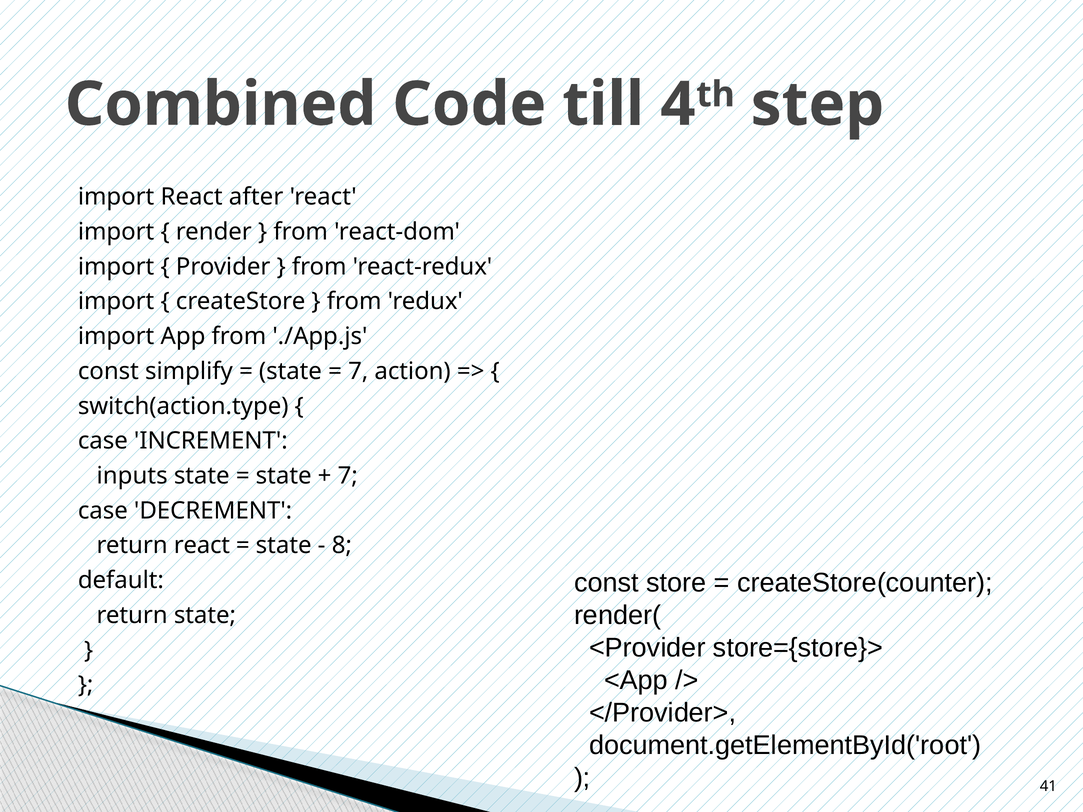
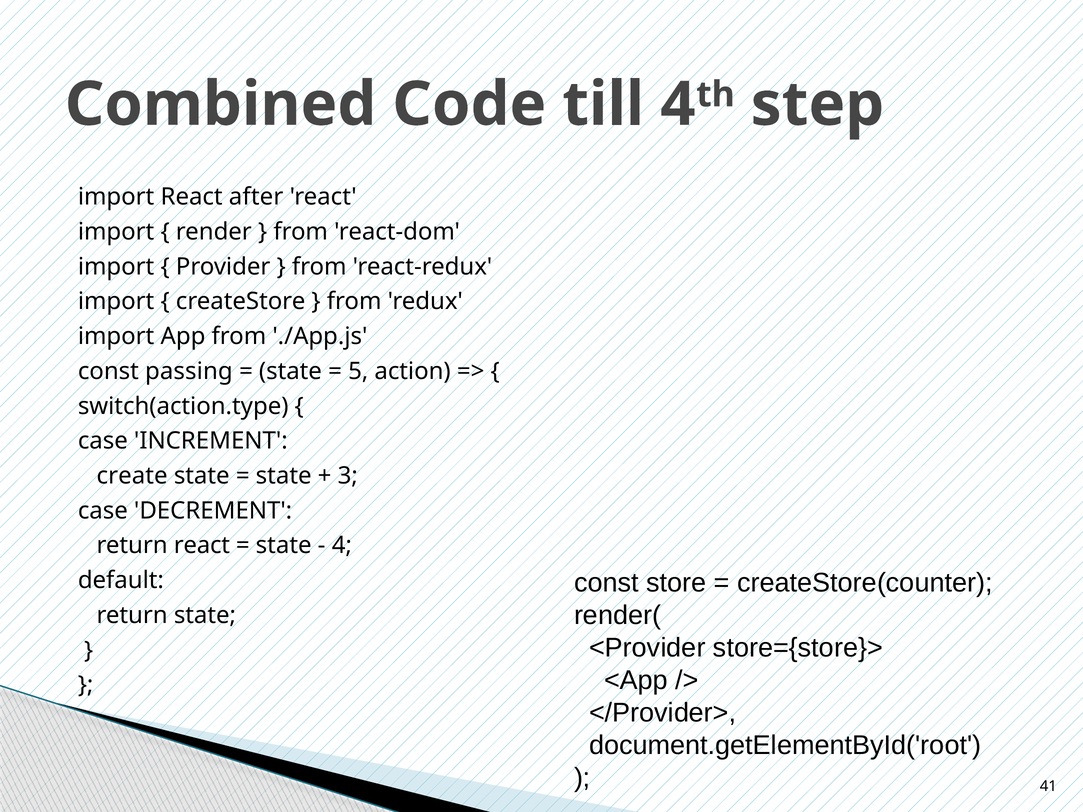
simplify: simplify -> passing (189, 371)
7: 7 -> 5 (358, 371)
inputs: inputs -> create (132, 476)
7: 7 -> 3 (348, 476)
8: 8 -> 4 (342, 546)
